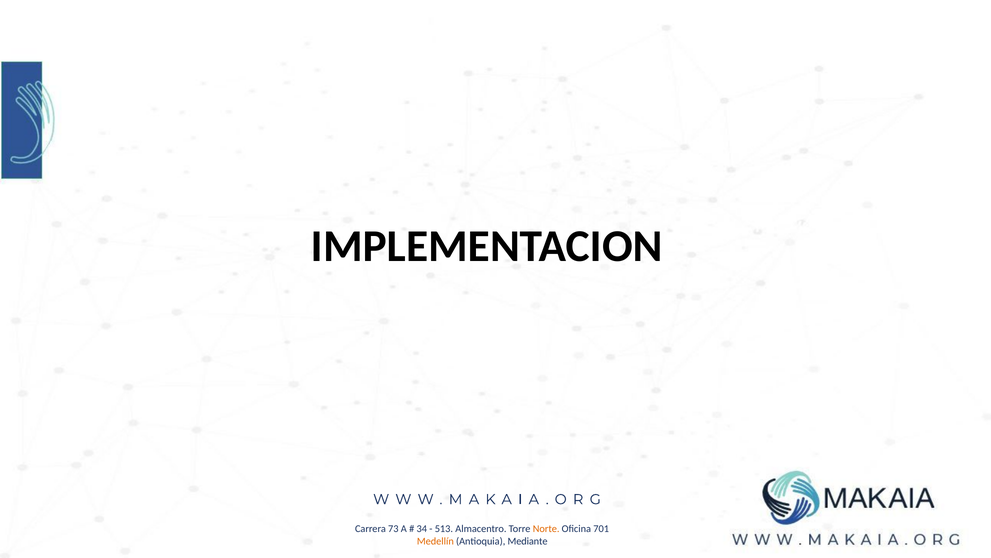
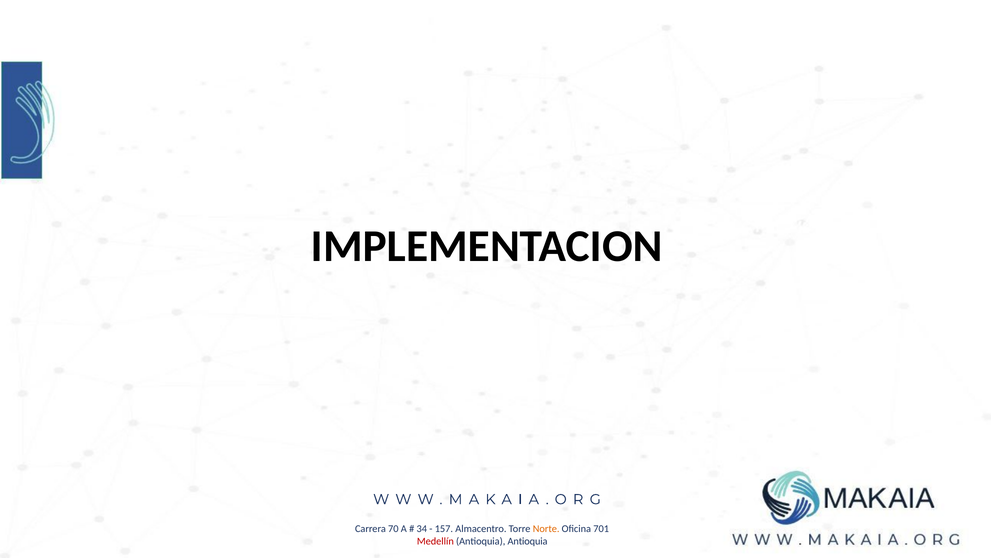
73: 73 -> 70 (393, 528)
513: 513 -> 157 (444, 528)
Medellín colour: orange -> red (435, 541)
Antioquia Mediante: Mediante -> Antioquia (528, 541)
